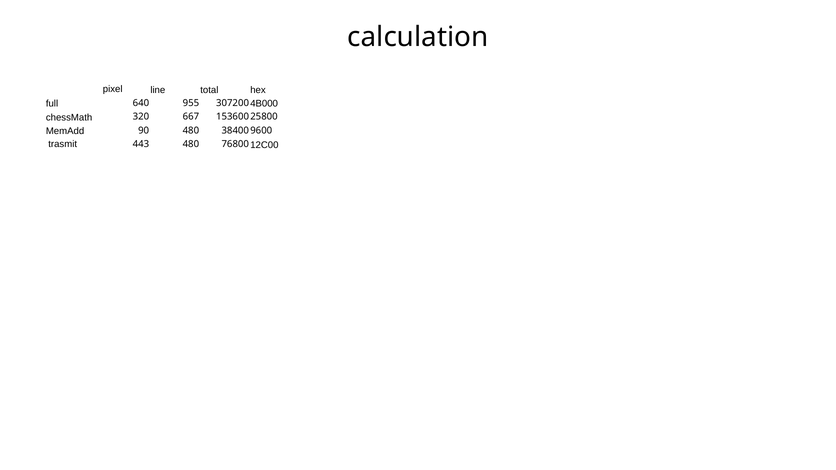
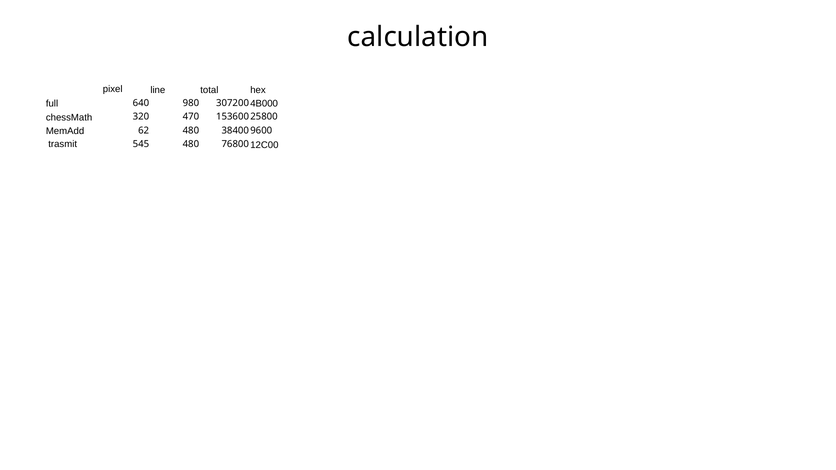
955: 955 -> 980 (191, 103)
667: 667 -> 470 (191, 117)
90: 90 -> 62 (144, 130)
443: 443 -> 545 (141, 144)
